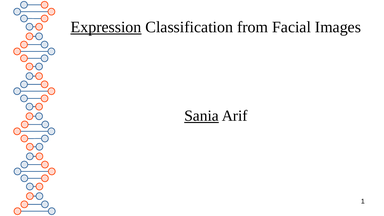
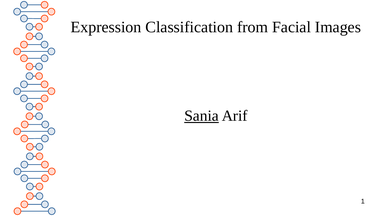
Expression underline: present -> none (106, 27)
